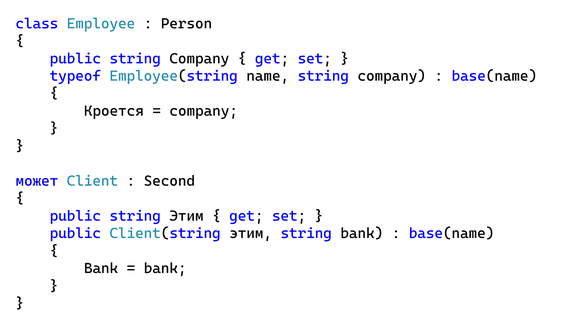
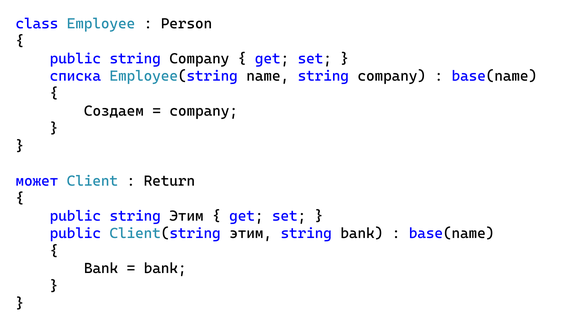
typeof: typeof -> списка (75, 76)
Кроется: Кроется -> Создаем (114, 111)
Second: Second -> Return (169, 181)
